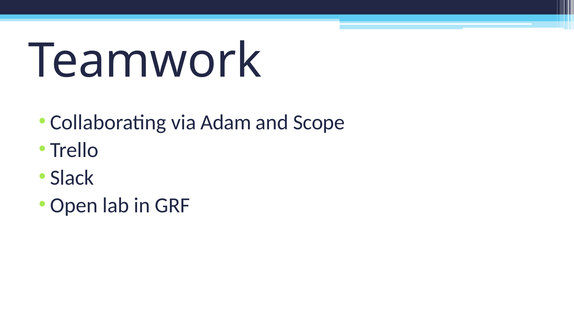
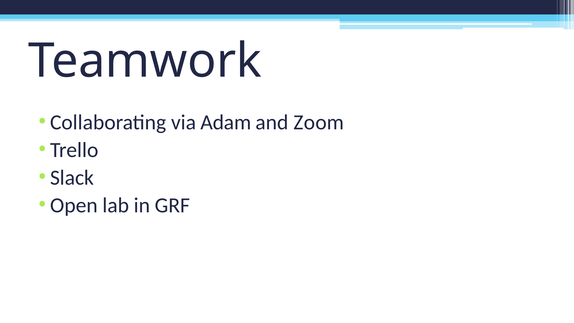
Scope: Scope -> Zoom (319, 122)
